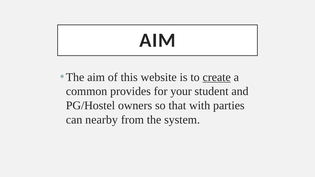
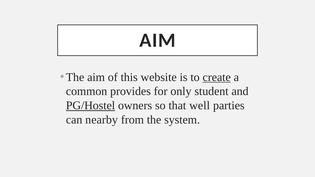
your: your -> only (181, 91)
PG/Hostel underline: none -> present (90, 106)
with: with -> well (200, 106)
